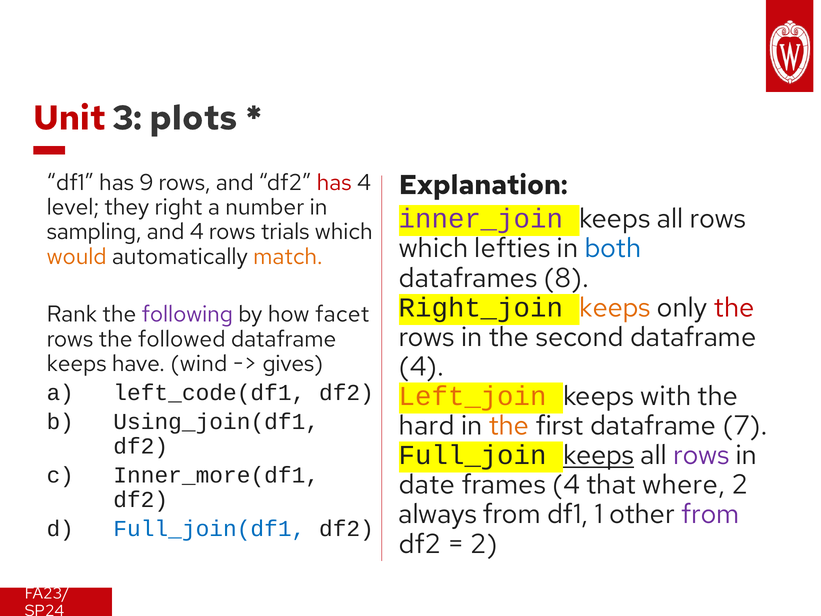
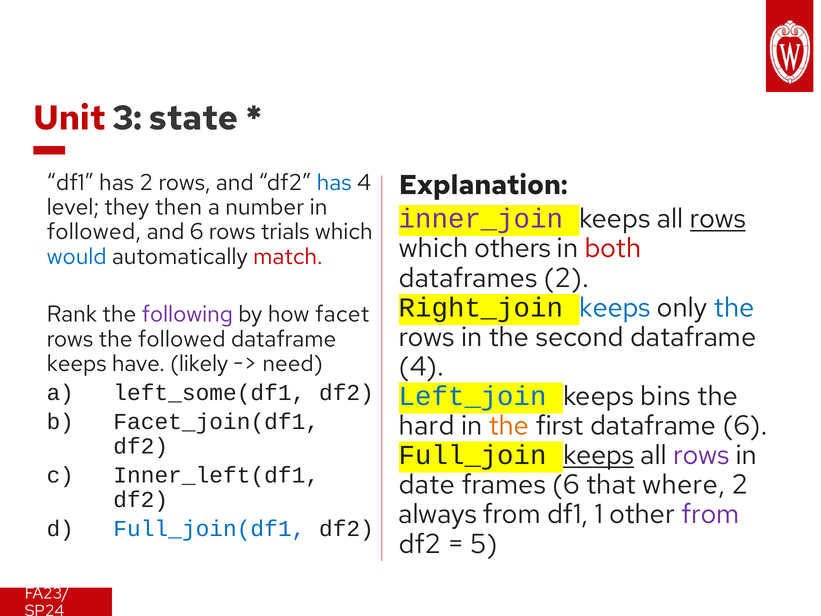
plots: plots -> state (194, 118)
has 9: 9 -> 2 (146, 183)
has colour: red -> blue (334, 183)
right: right -> then (178, 207)
rows underline: none -> present (718, 219)
sampling: sampling -> followed (94, 232)
and 4: 4 -> 6 (197, 232)
lefties: lefties -> others (513, 248)
both colour: blue -> red (613, 248)
would colour: orange -> blue (77, 256)
match colour: orange -> red (288, 256)
dataframes 8: 8 -> 2 (566, 278)
keeps colour: orange -> blue (615, 307)
the colour: red -> blue (734, 307)
wind: wind -> likely (199, 364)
gives: gives -> need (293, 364)
left_code(df1: left_code(df1 -> left_some(df1 (209, 392)
Left_join colour: orange -> blue (473, 396)
with: with -> bins (666, 396)
Using_join(df1: Using_join(df1 -> Facet_join(df1 (216, 421)
dataframe 7: 7 -> 6 (745, 426)
Inner_more(df1: Inner_more(df1 -> Inner_left(df1 (216, 475)
frames 4: 4 -> 6 (566, 485)
2: 2 -> 5 (484, 544)
